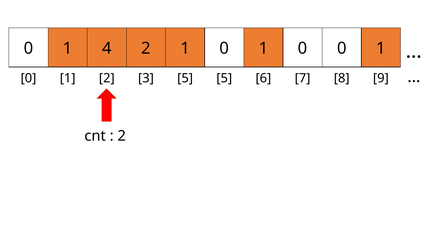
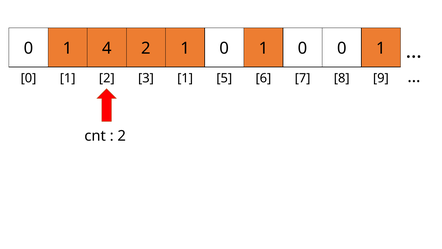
3 5: 5 -> 1 (185, 78)
